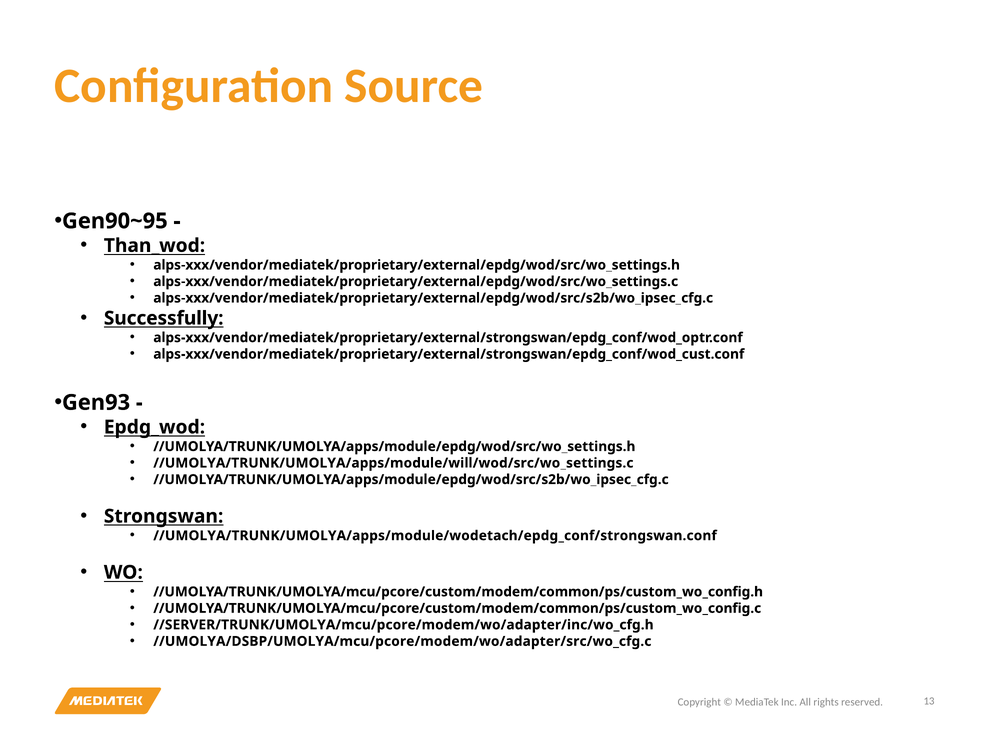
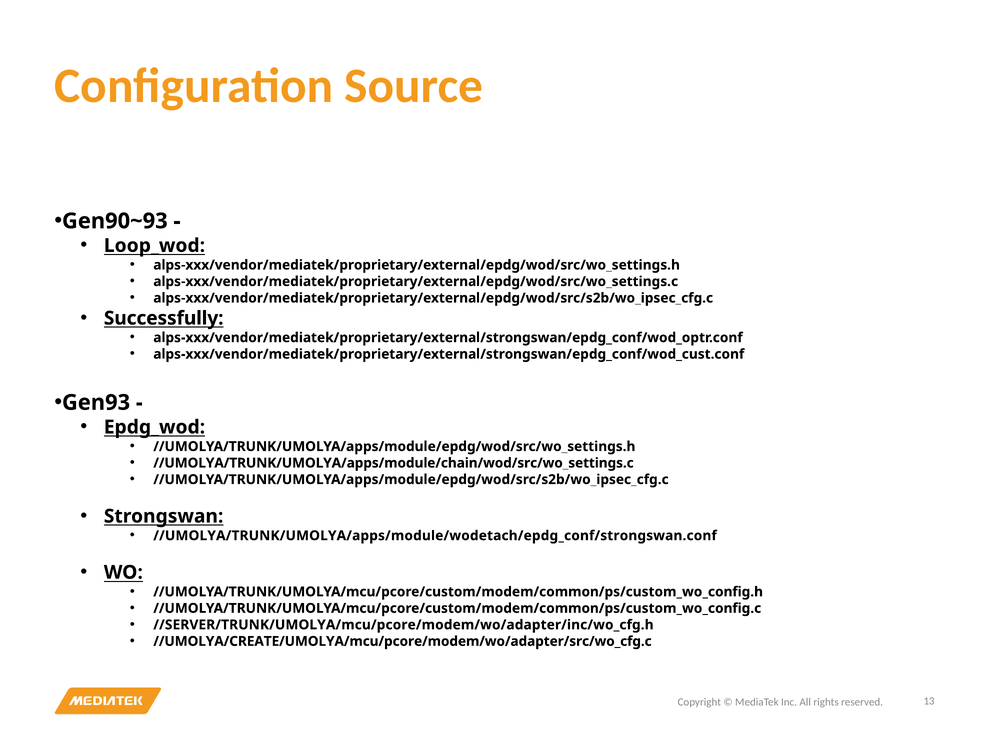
Gen90~95: Gen90~95 -> Gen90~93 (115, 221)
Than_wod: Than_wod -> Loop_wod (154, 245)
//UMOLYA/TRUNK/UMOLYA/apps/module/will/wod/src/wo_settings.c: //UMOLYA/TRUNK/UMOLYA/apps/module/will/wod/src/wo_settings.c -> //UMOLYA/TRUNK/UMOLYA/apps/module/chain/wod/src/wo_settings.c (393, 463)
//UMOLYA/DSBP/UMOLYA/mcu/pcore/modem/wo/adapter/src/wo_cfg.c: //UMOLYA/DSBP/UMOLYA/mcu/pcore/modem/wo/adapter/src/wo_cfg.c -> //UMOLYA/CREATE/UMOLYA/mcu/pcore/modem/wo/adapter/src/wo_cfg.c (402, 641)
